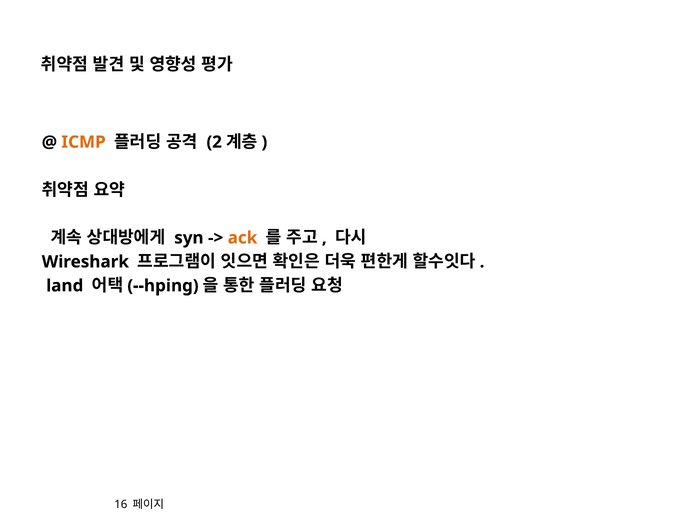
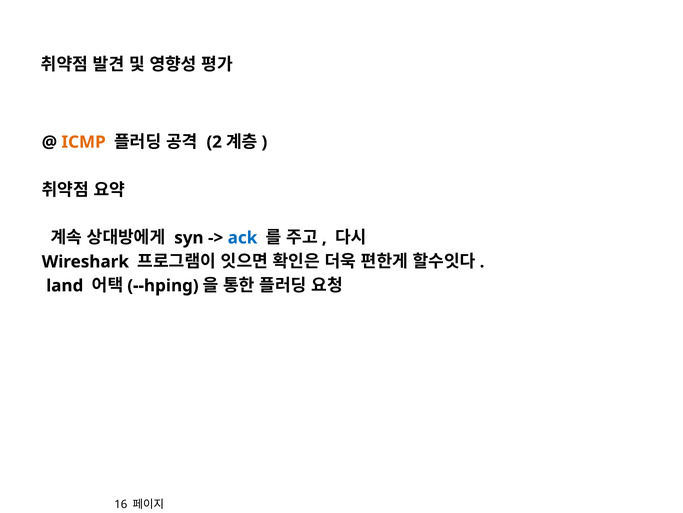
ack colour: orange -> blue (243, 238)
